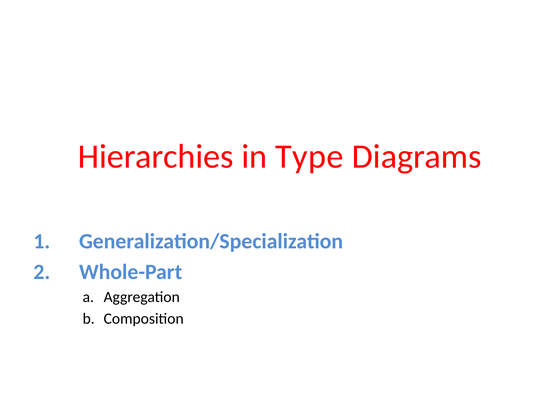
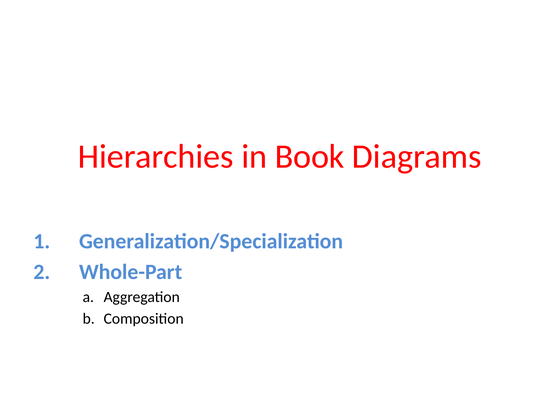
Type: Type -> Book (310, 156)
